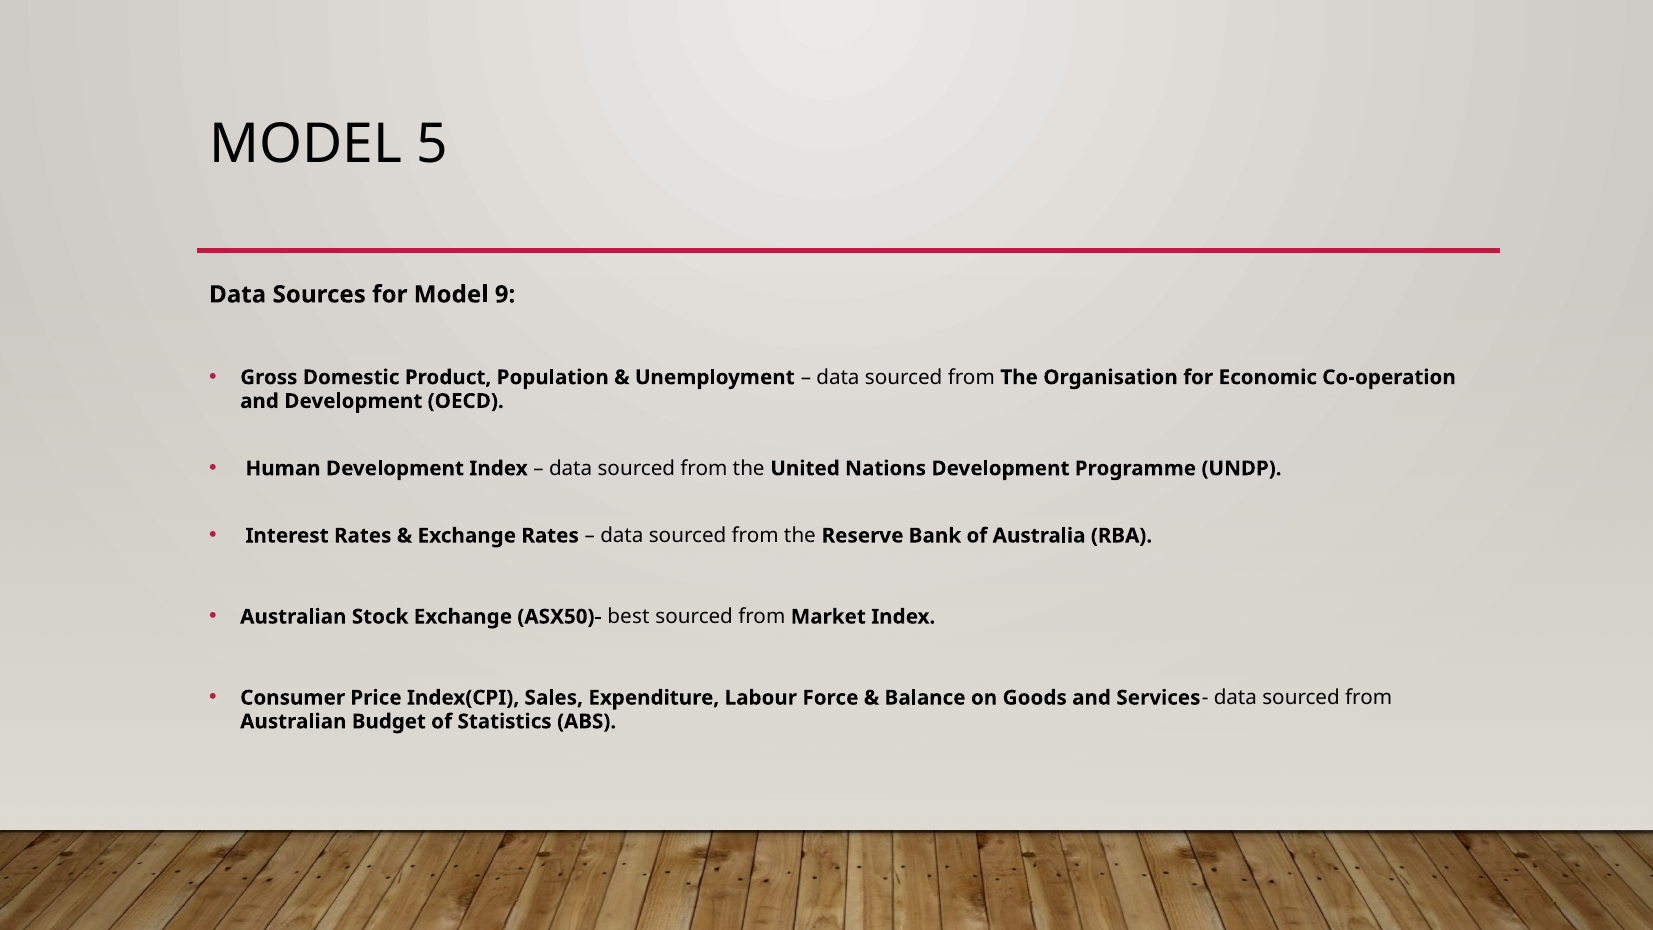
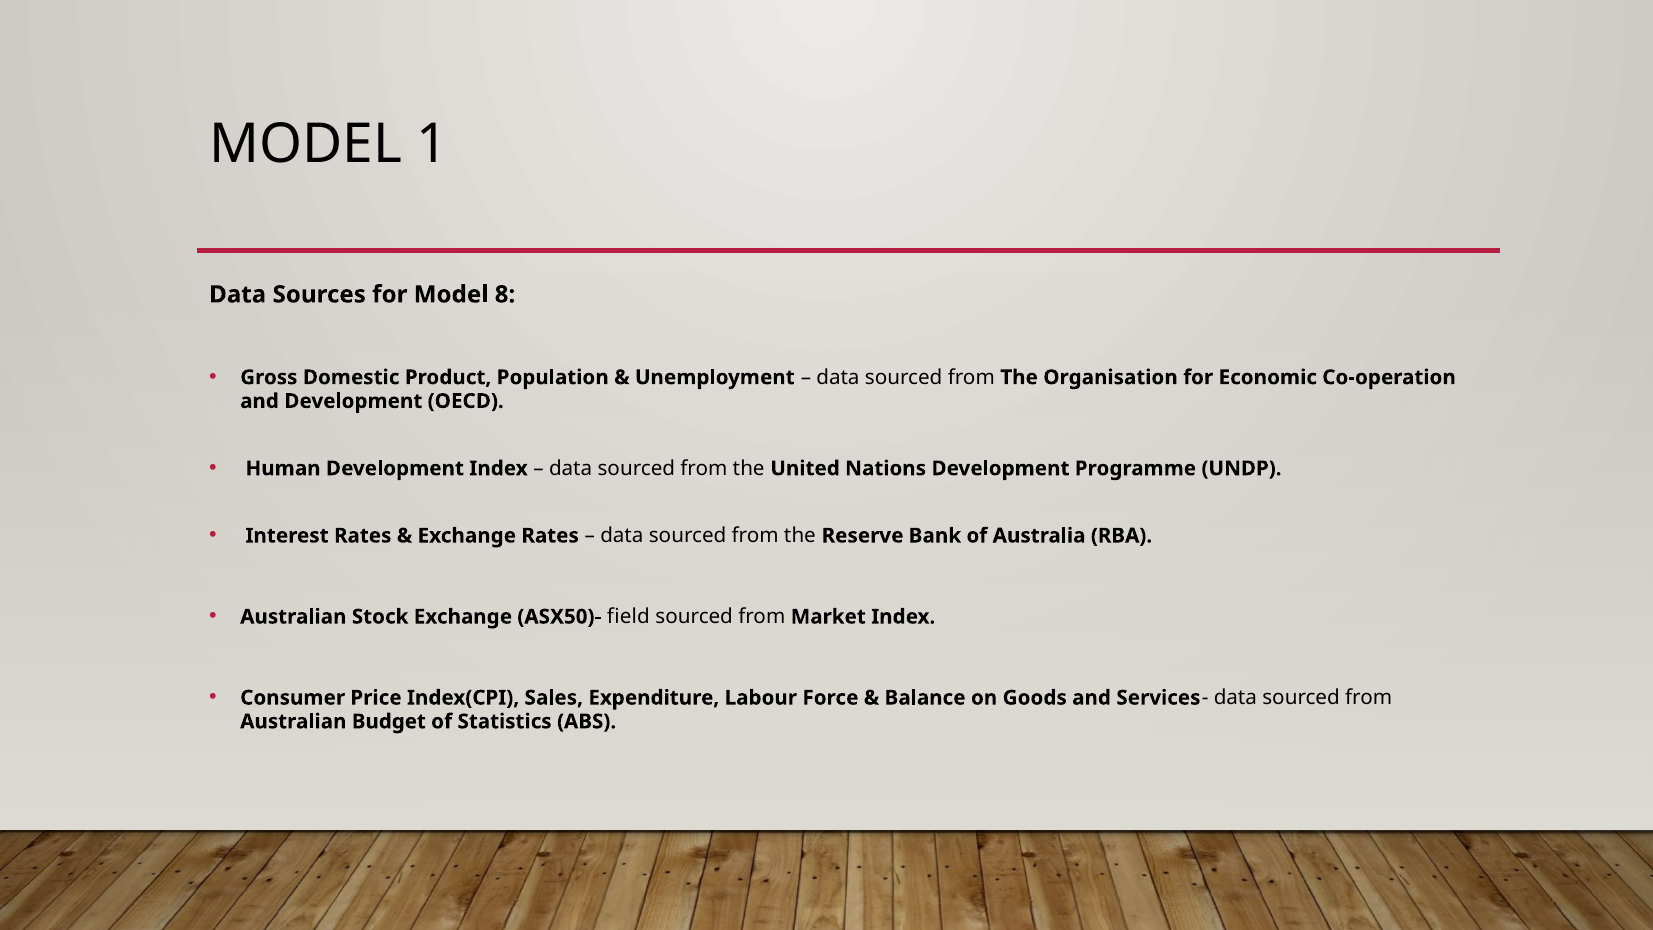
5: 5 -> 1 (432, 145)
9: 9 -> 8 (505, 294)
best: best -> field (628, 617)
